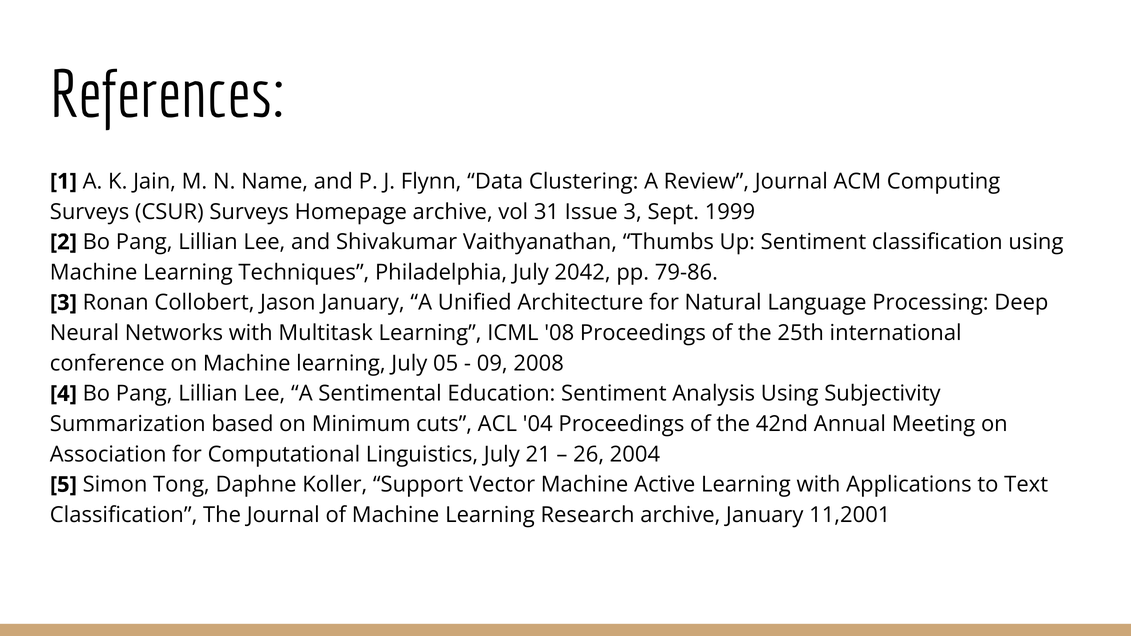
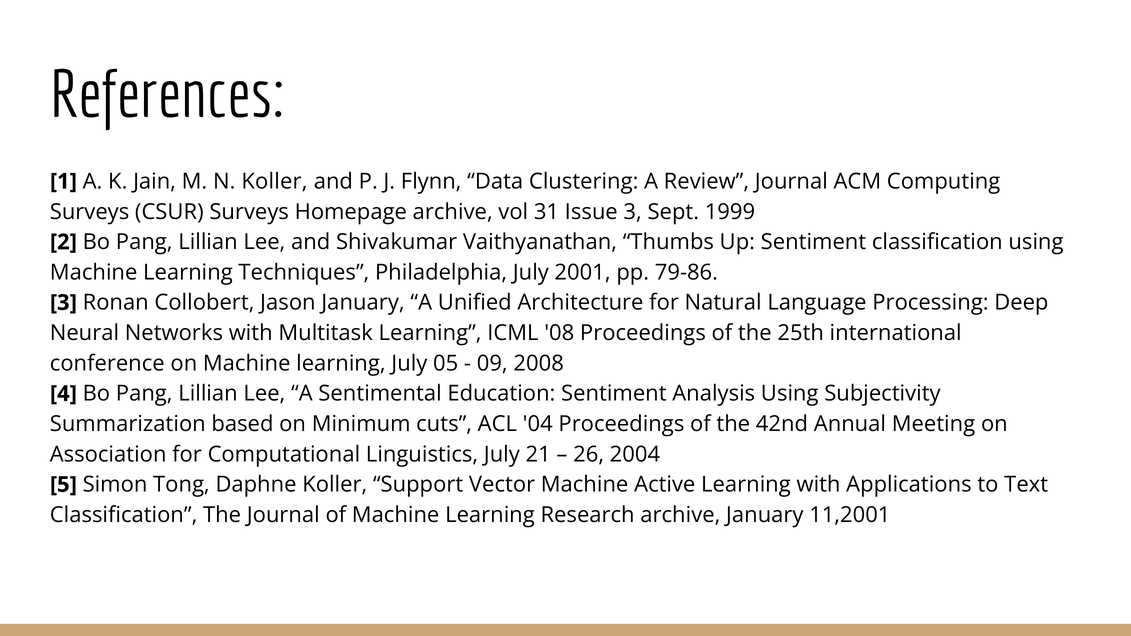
N Name: Name -> Koller (274, 181)
2042: 2042 -> 2001 (583, 272)
